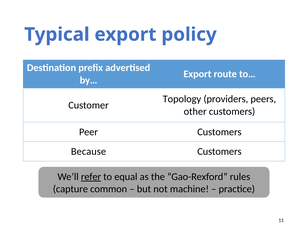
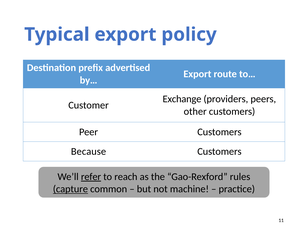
Topology: Topology -> Exchange (182, 99)
equal: equal -> reach (126, 177)
capture underline: none -> present (70, 189)
